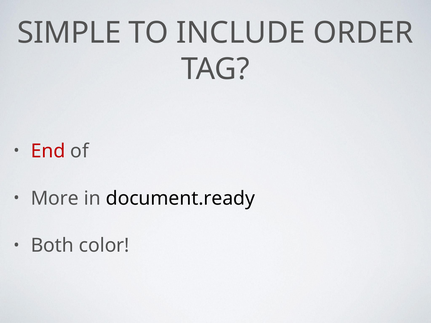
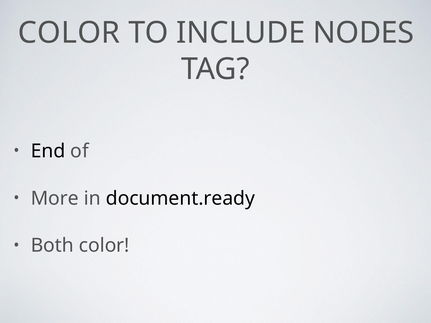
SIMPLE: SIMPLE -> COLOR (69, 33)
ORDER: ORDER -> NODES (363, 33)
End colour: red -> black (48, 151)
